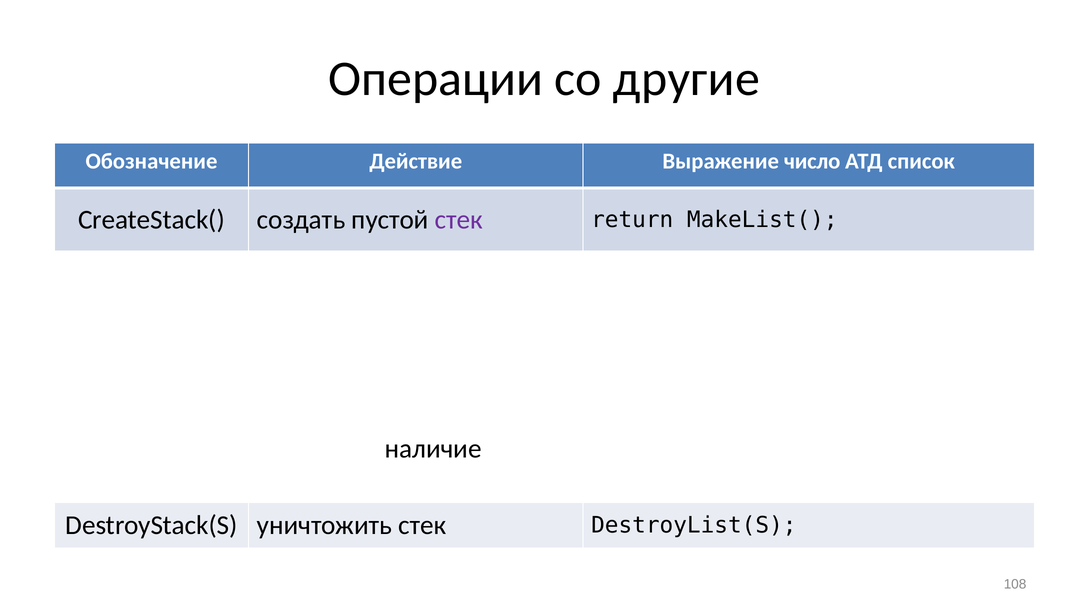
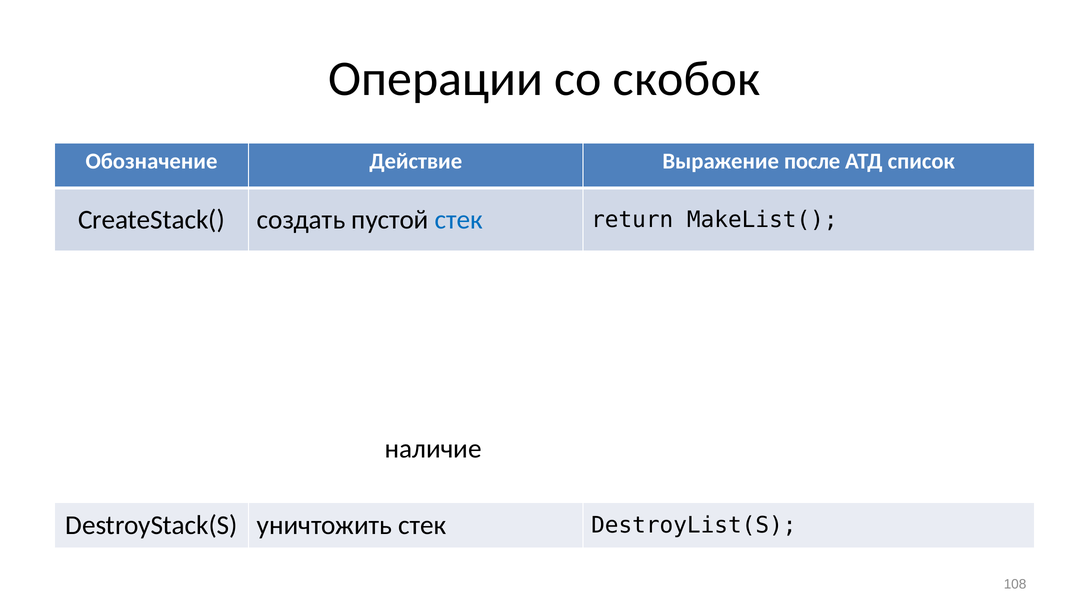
другие: другие -> скобок (687, 79)
число: число -> после (812, 161)
стек colour: purple -> blue (459, 220)
